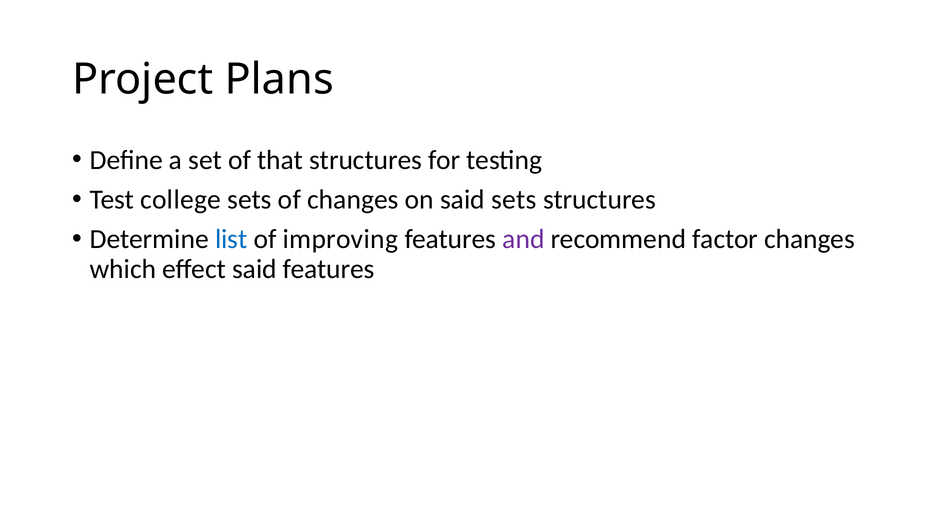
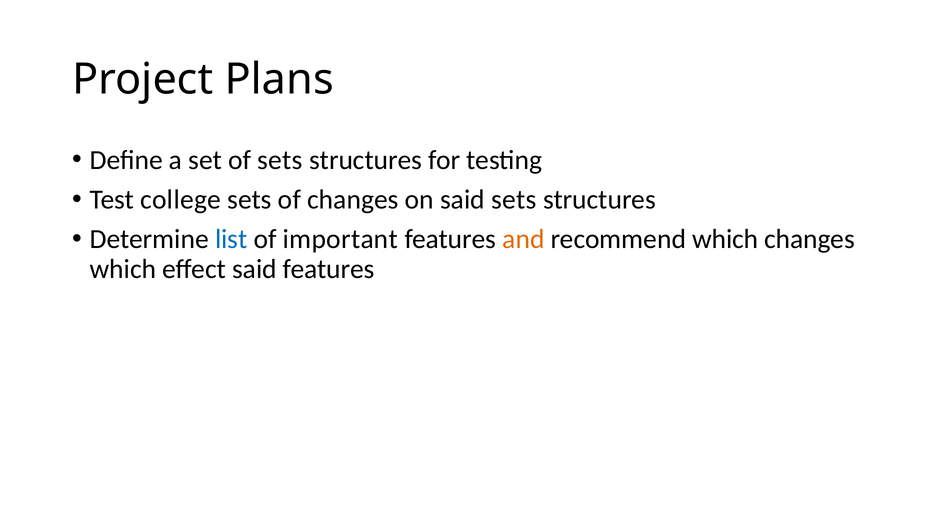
of that: that -> sets (280, 160)
improving: improving -> important (340, 239)
and colour: purple -> orange (523, 239)
recommend factor: factor -> which (725, 239)
